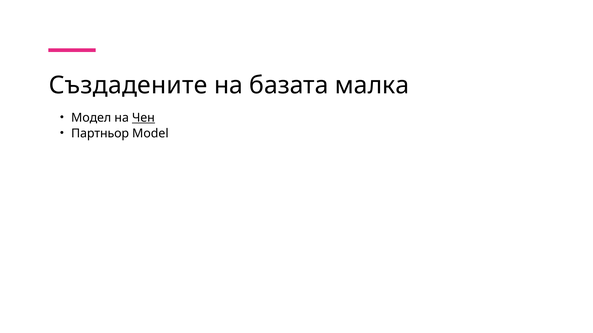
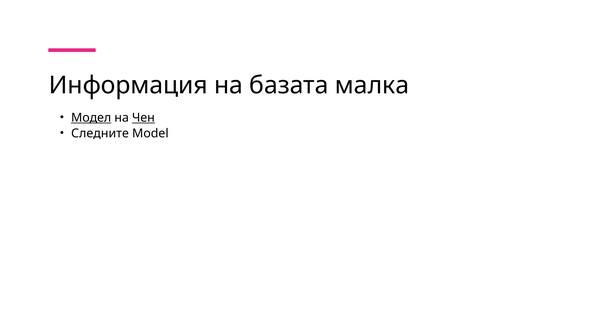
Създадените: Създадените -> Информация (128, 85)
Модел underline: none -> present (91, 118)
Партньор: Партньор -> Следните (100, 134)
